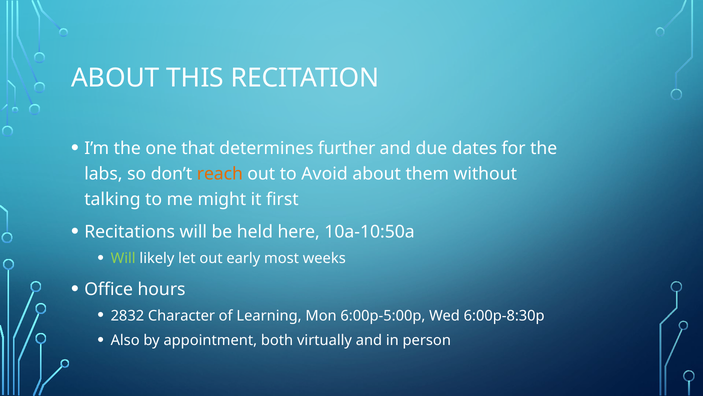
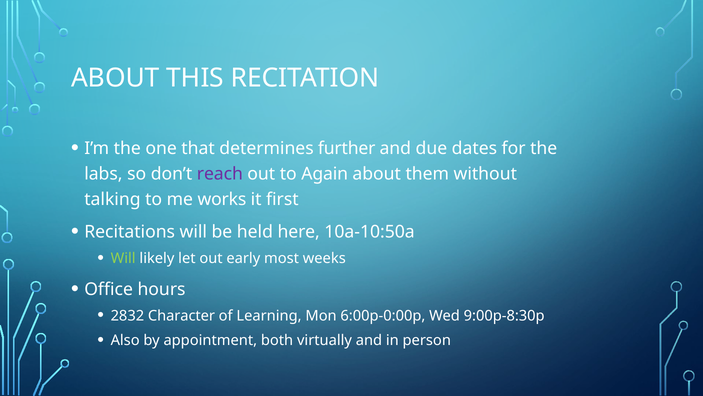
reach colour: orange -> purple (220, 174)
Avoid: Avoid -> Again (325, 174)
might: might -> works (222, 199)
6:00p-5:00p: 6:00p-5:00p -> 6:00p-0:00p (383, 315)
6:00p-8:30p: 6:00p-8:30p -> 9:00p-8:30p (504, 315)
